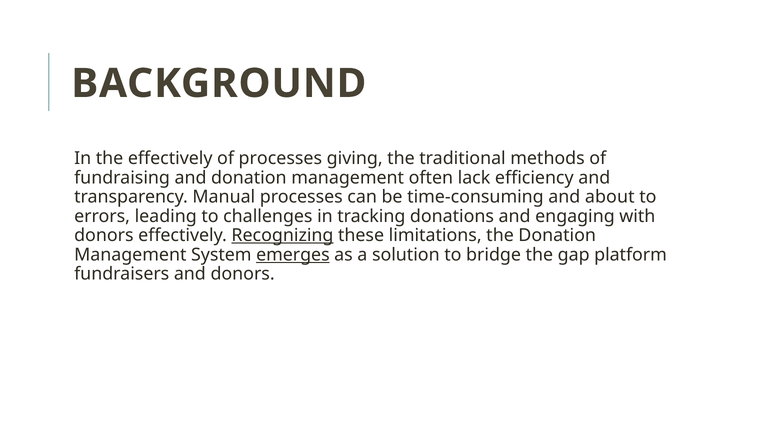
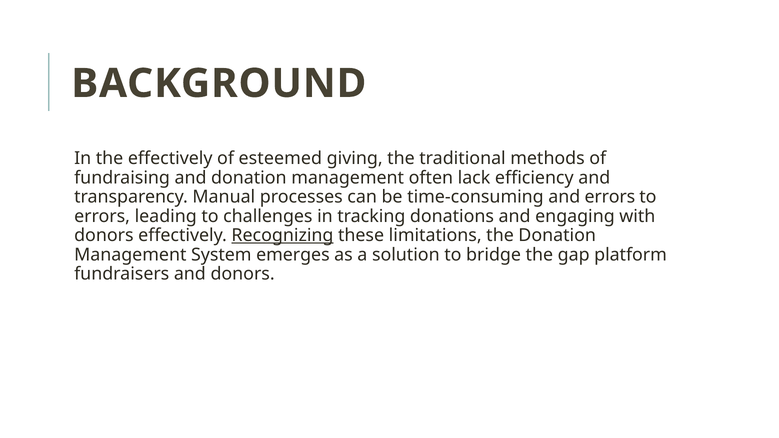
of processes: processes -> esteemed (280, 159)
and about: about -> errors (610, 197)
emerges underline: present -> none (293, 255)
